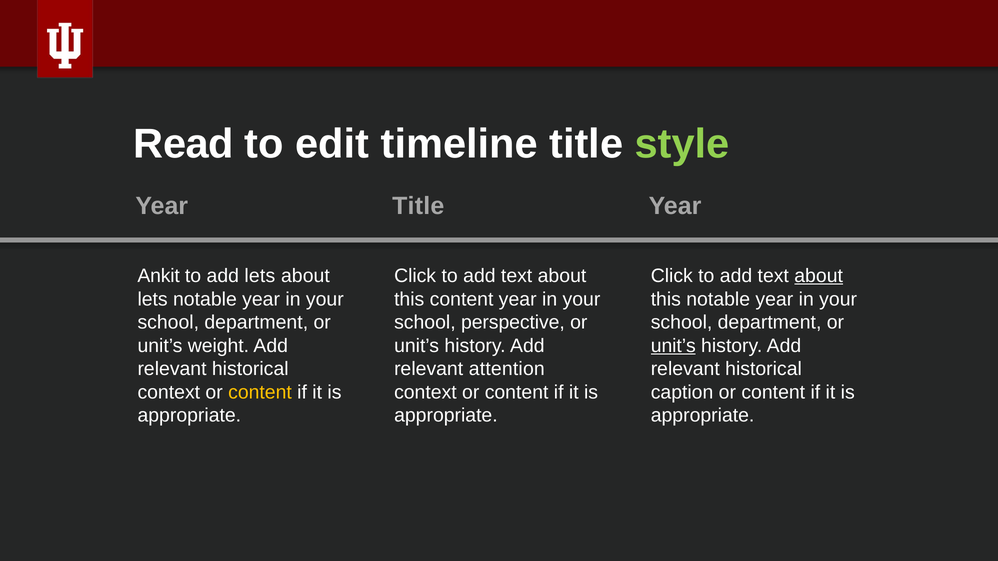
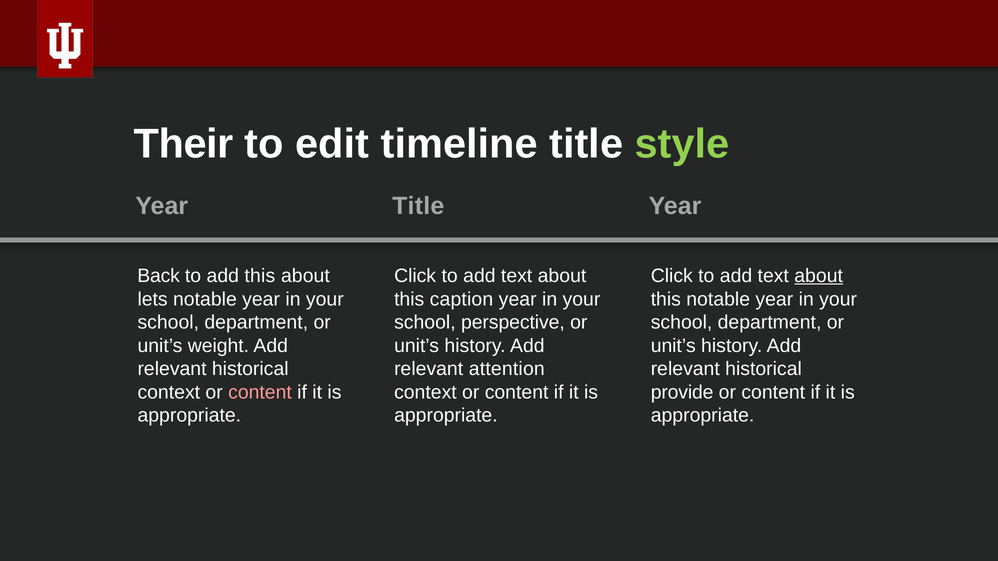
Read: Read -> Their (184, 144)
Ankit: Ankit -> Back (159, 276)
add lets: lets -> this (260, 276)
this content: content -> caption (461, 299)
unit’s underline: present -> none (673, 346)
content colour: yellow -> pink (260, 393)
caption: caption -> provide (682, 393)
